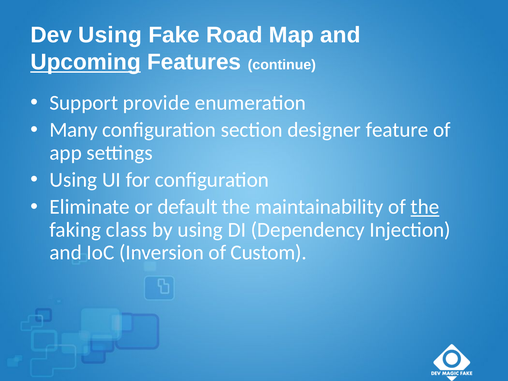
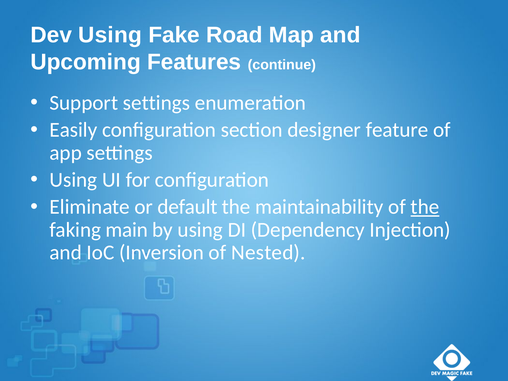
Upcoming underline: present -> none (86, 62)
Support provide: provide -> settings (157, 103)
Many: Many -> Easily (73, 130)
class: class -> main (127, 230)
Custom: Custom -> Nested (268, 253)
